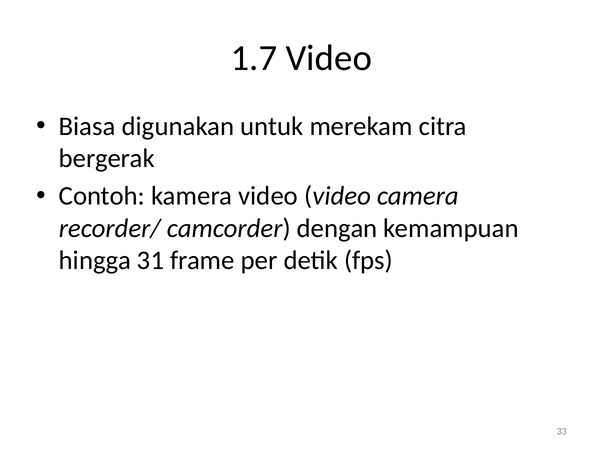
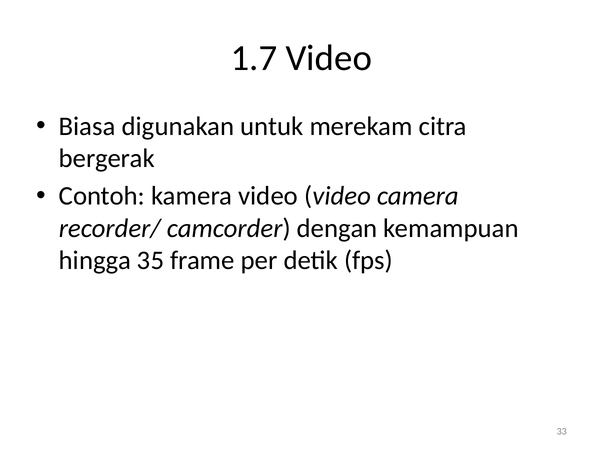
31: 31 -> 35 (151, 261)
